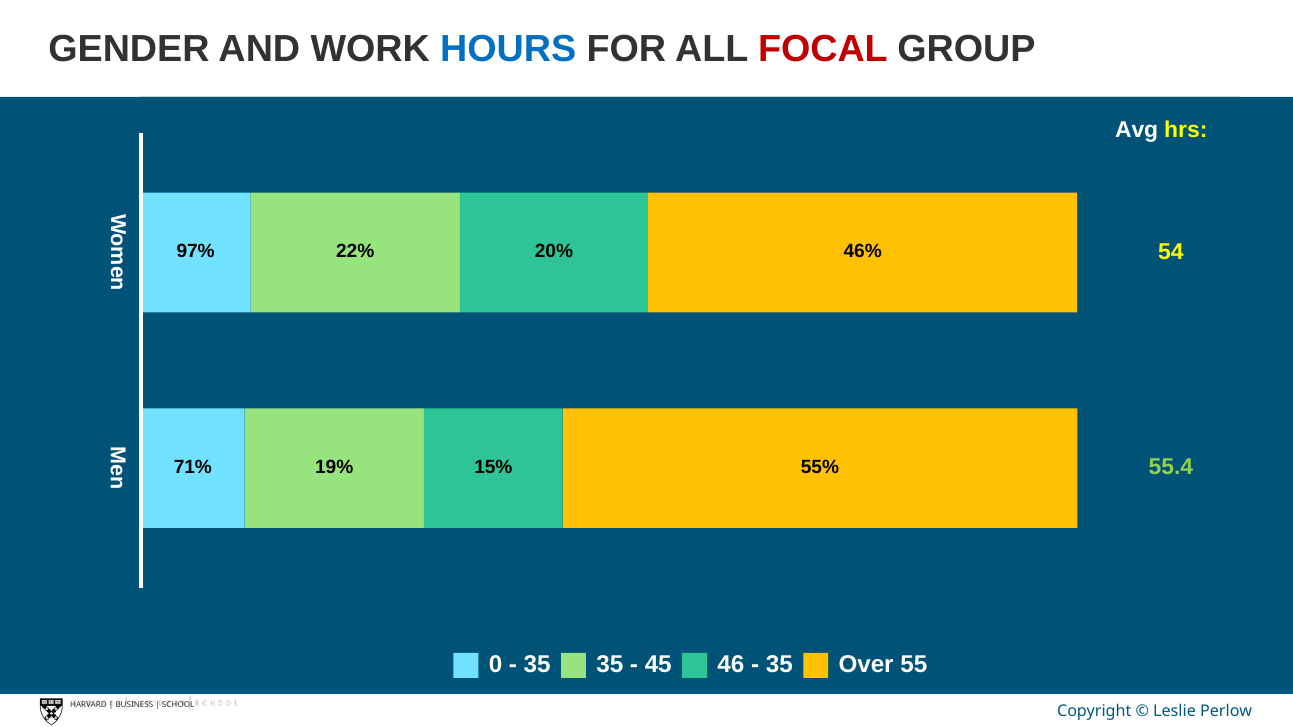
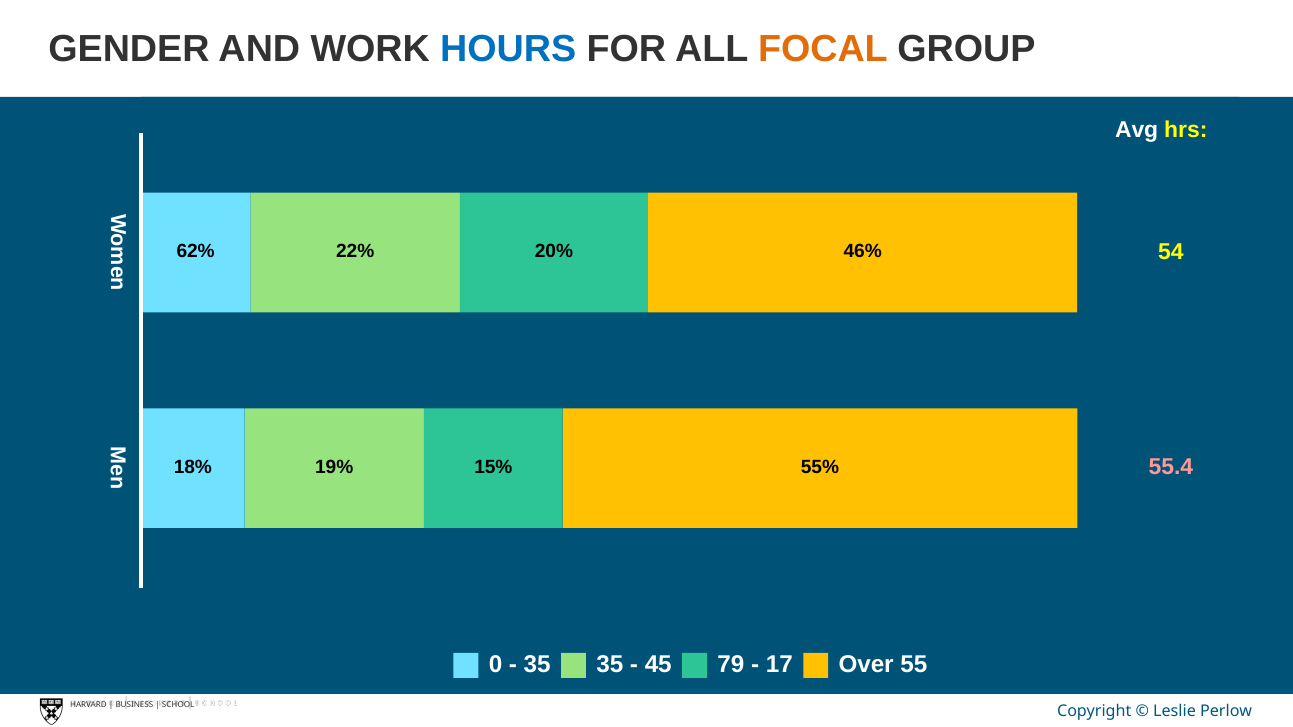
FOCAL colour: red -> orange (823, 50)
97%: 97% -> 62% (196, 252)
71%: 71% -> 18% (193, 467)
55.4 colour: light green -> pink (1171, 467)
46: 46 -> 79 (731, 665)
35: 35 -> 17 (779, 665)
